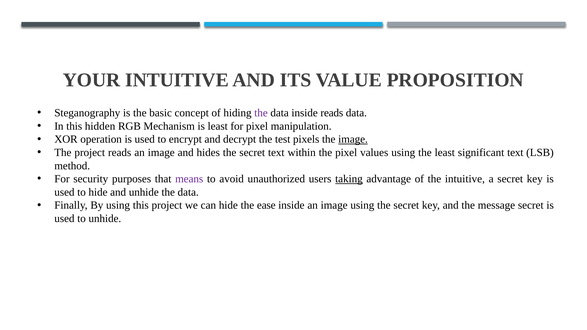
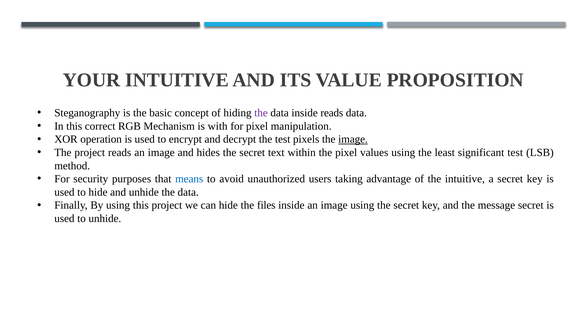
hidden: hidden -> correct (100, 126)
is least: least -> with (218, 126)
significant text: text -> test (515, 153)
means colour: purple -> blue (189, 179)
taking underline: present -> none (349, 179)
ease: ease -> files (266, 205)
